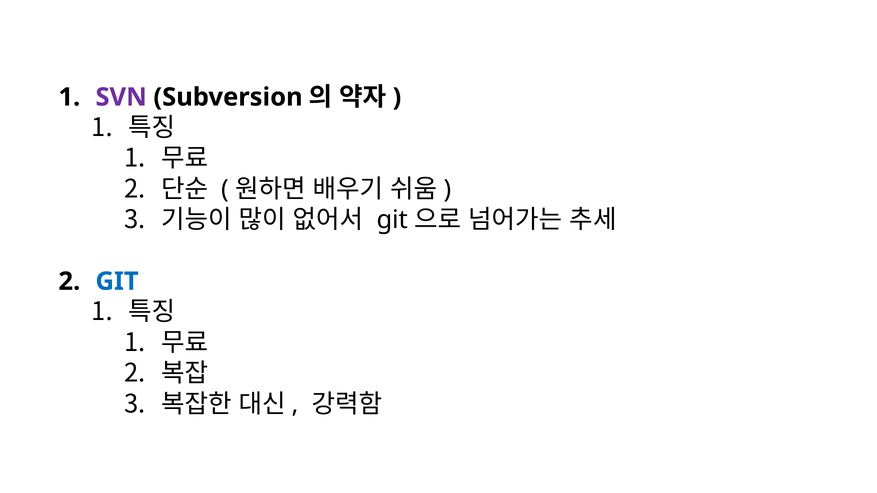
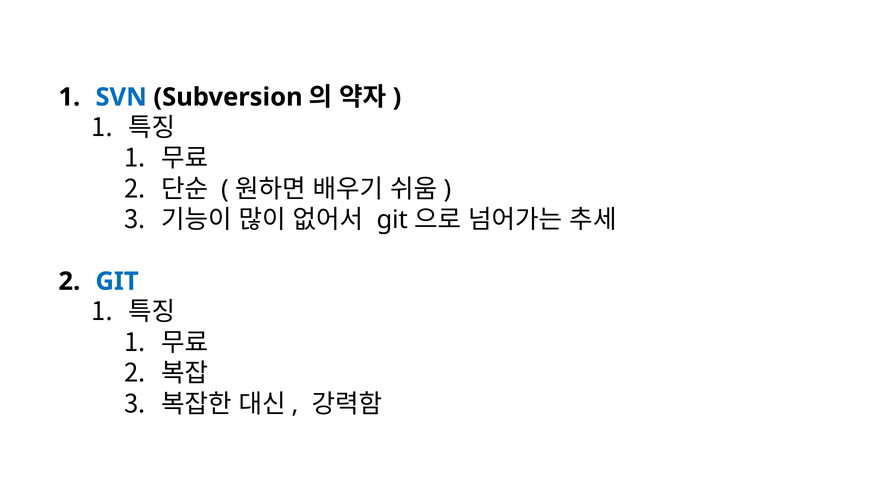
SVN colour: purple -> blue (121, 97)
